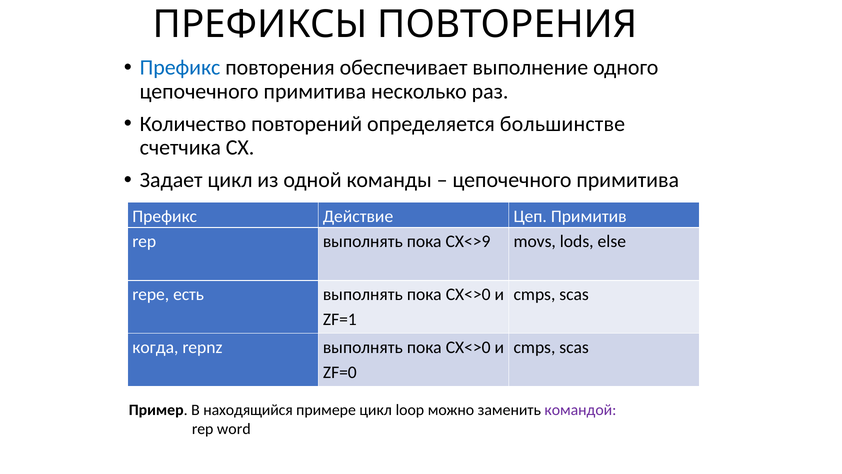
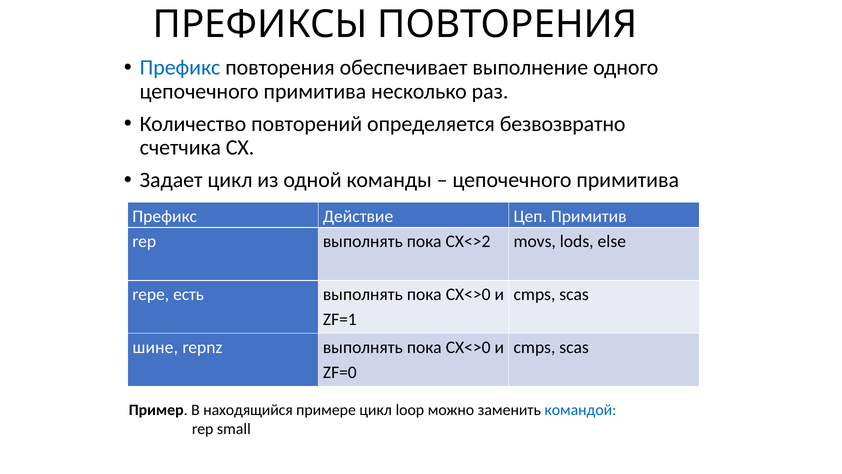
большинстве: большинстве -> безвозвратно (563, 124)
CX<>9: CX<>9 -> CX<>2 (468, 241)
когда: когда -> шине (155, 347)
командой colour: purple -> blue (580, 410)
word: word -> small (234, 429)
